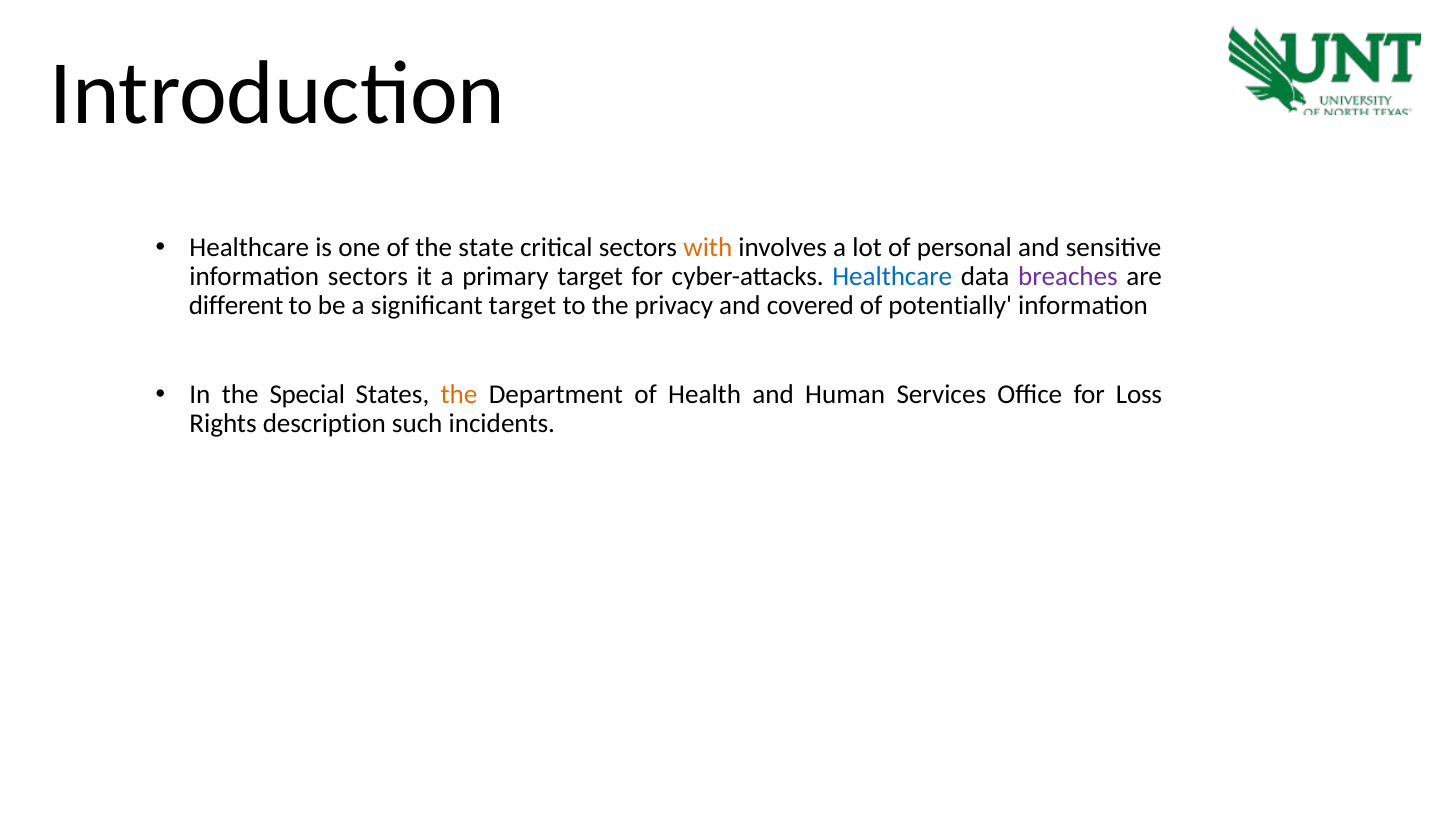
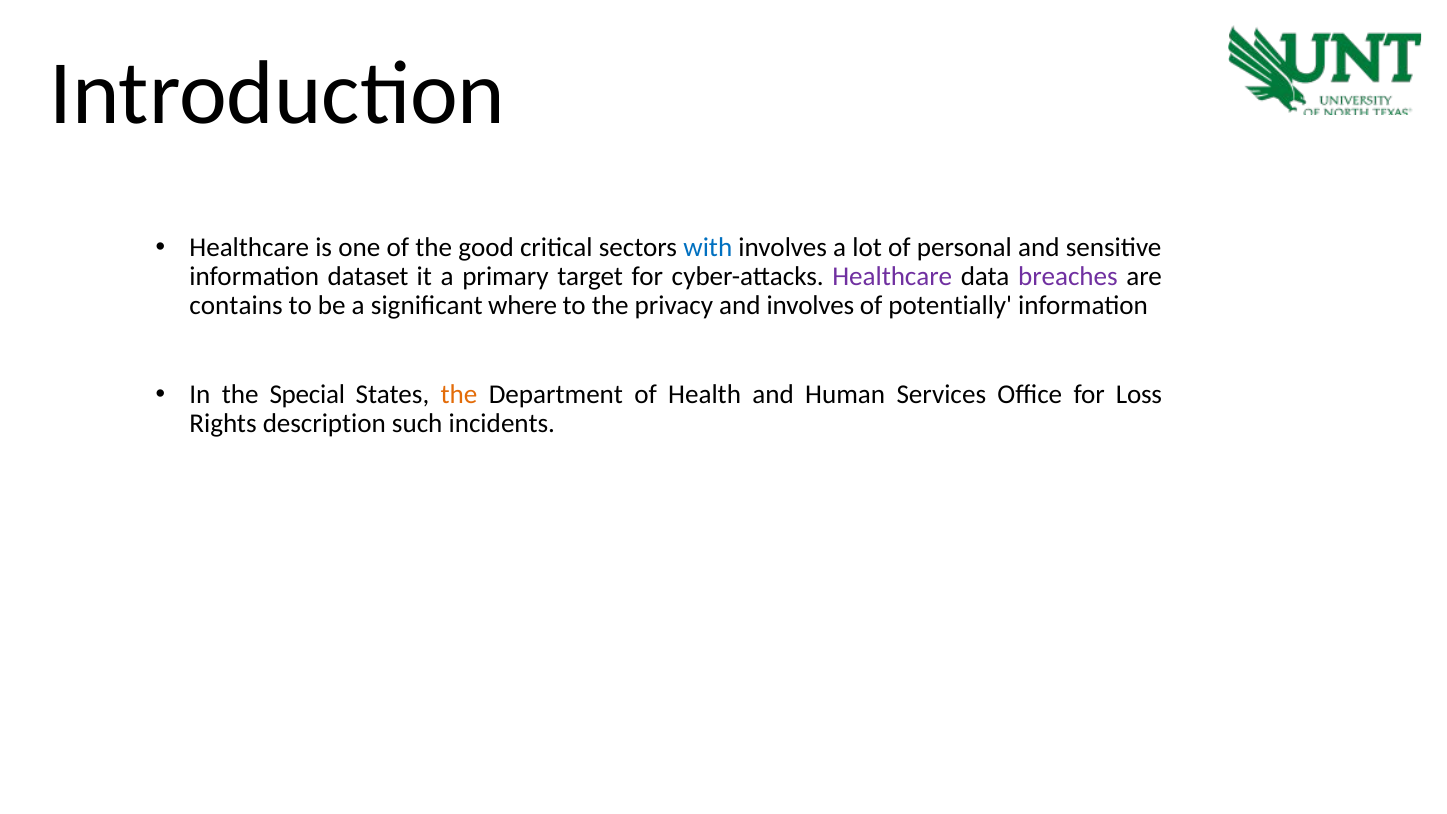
state: state -> good (486, 247)
with colour: orange -> blue (708, 247)
information sectors: sectors -> dataset (368, 276)
Healthcare colour: blue -> purple (892, 276)
different: different -> contains (236, 306)
significant target: target -> where (523, 306)
and covered: covered -> involves (810, 306)
